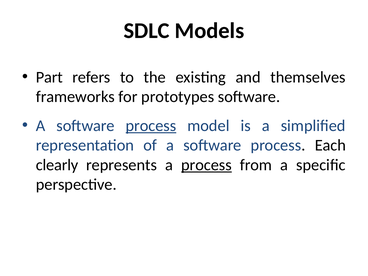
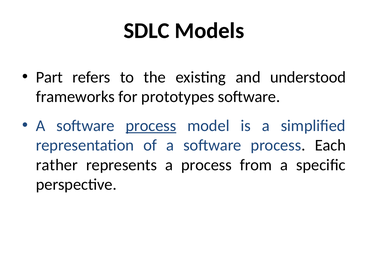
themselves: themselves -> understood (308, 77)
clearly: clearly -> rather (57, 165)
process underline: present -> none (206, 165)
